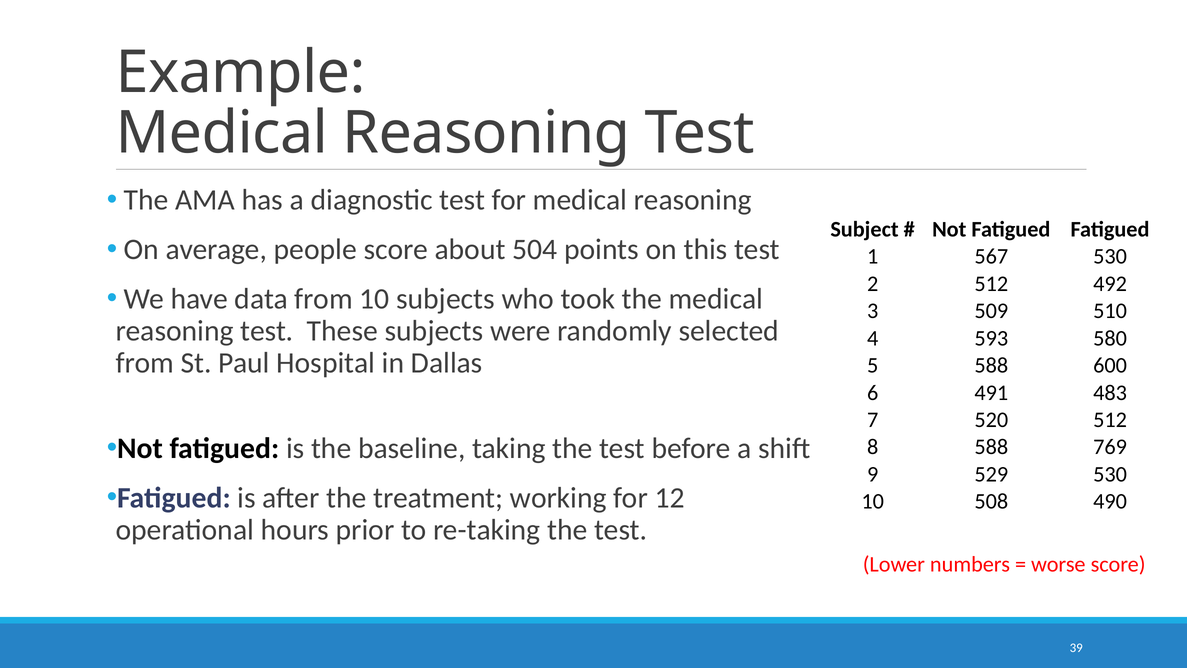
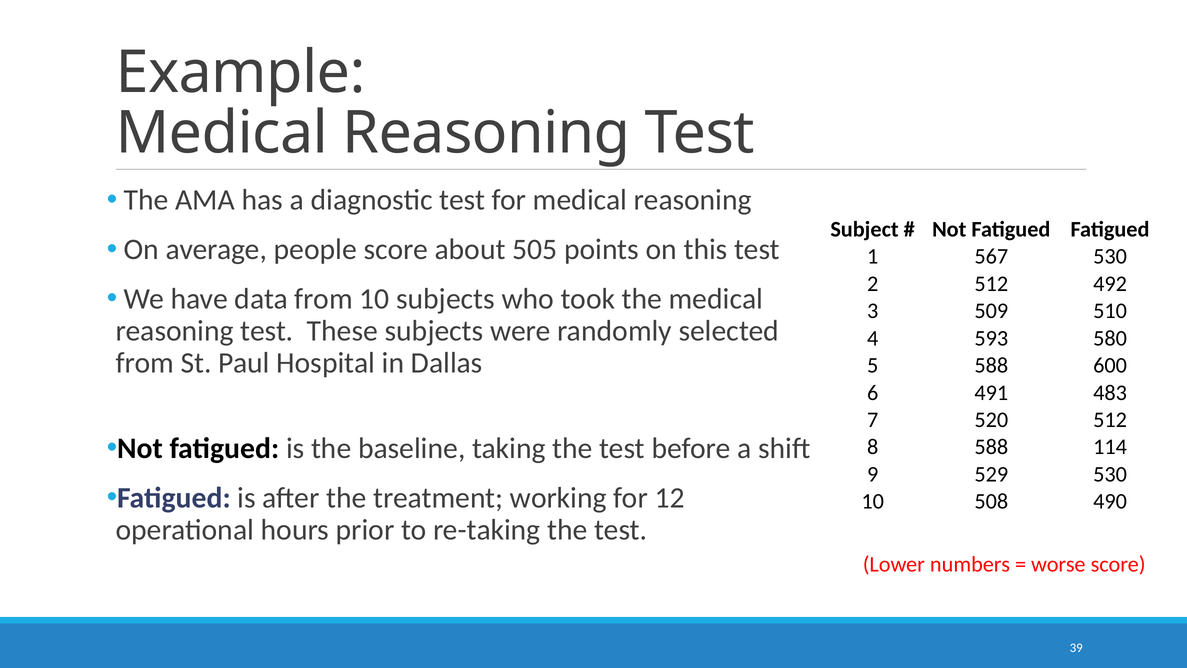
504: 504 -> 505 (535, 249)
769: 769 -> 114 (1110, 447)
